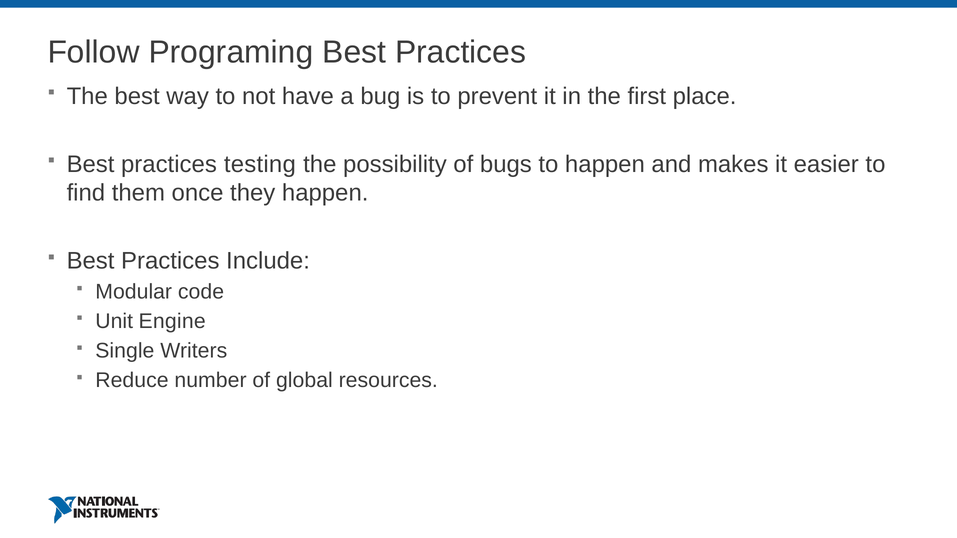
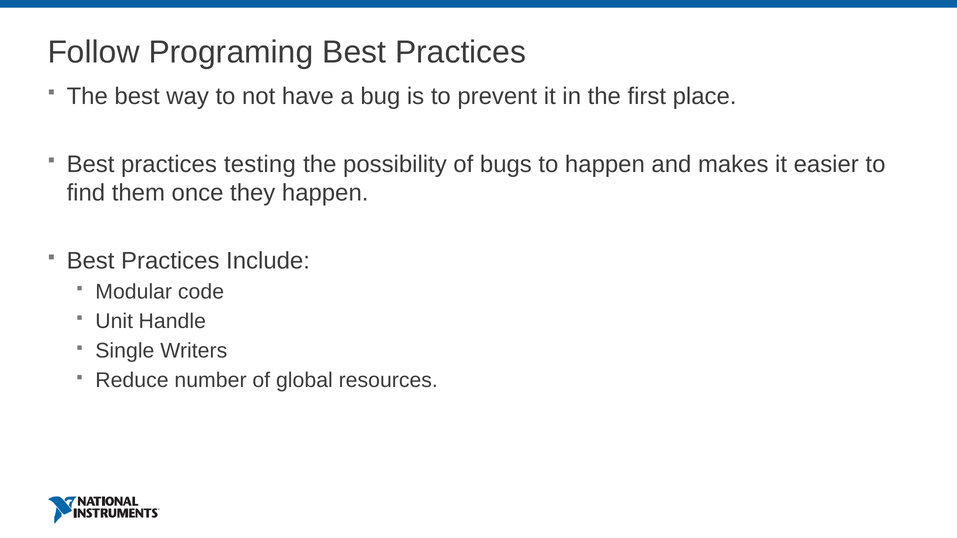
Engine: Engine -> Handle (172, 321)
